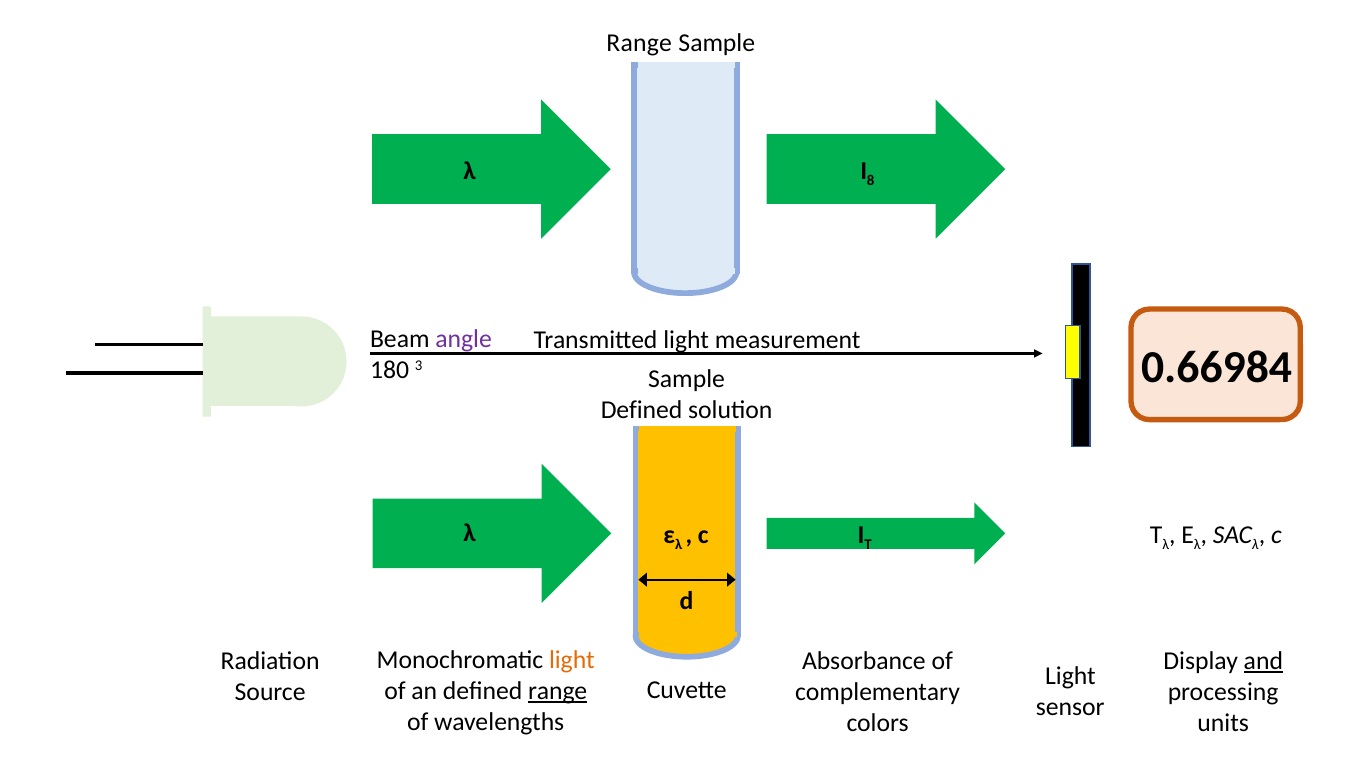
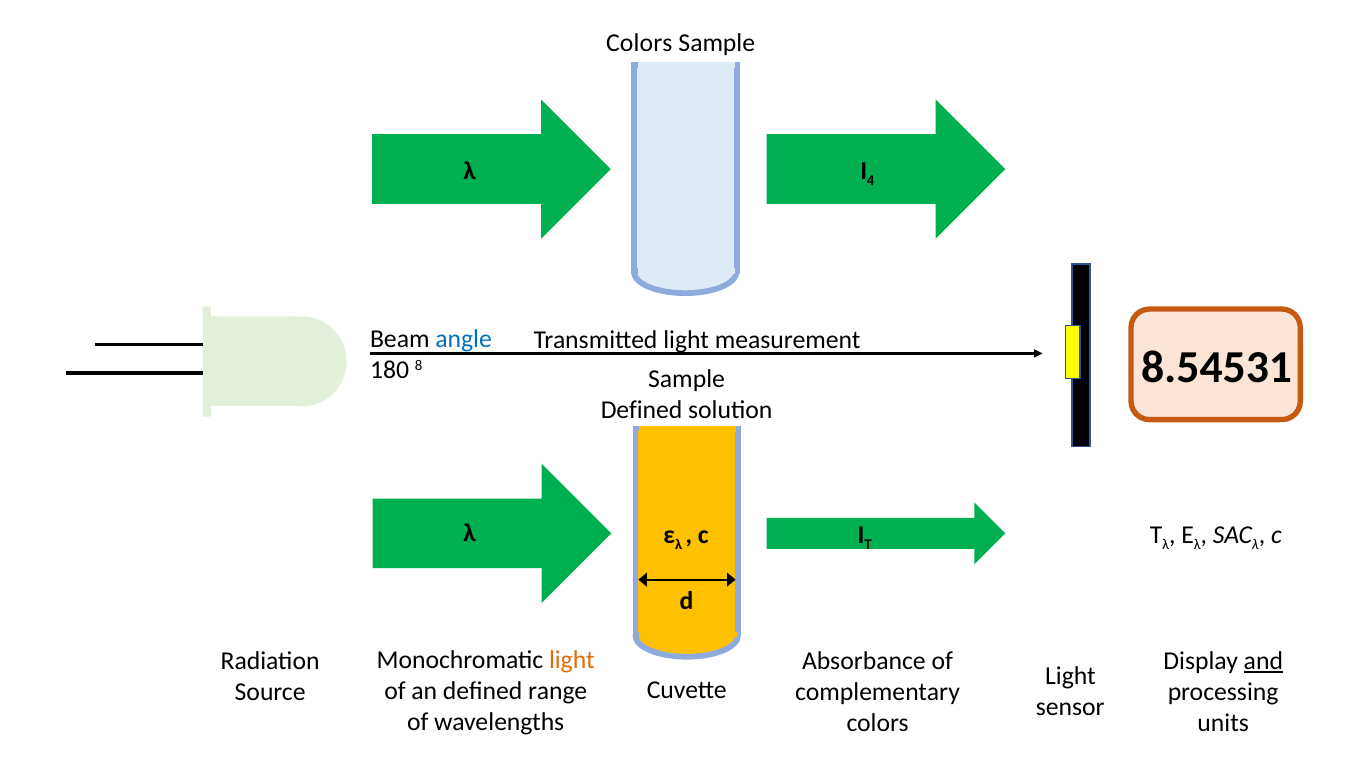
Range: Range -> Colors (639, 43)
8: 8 -> 4 (871, 181)
angle colour: purple -> blue (464, 339)
0.66984: 0.66984 -> 8.54531 (1217, 367)
3: 3 -> 8 (419, 366)
range underline: present -> none (558, 691)
